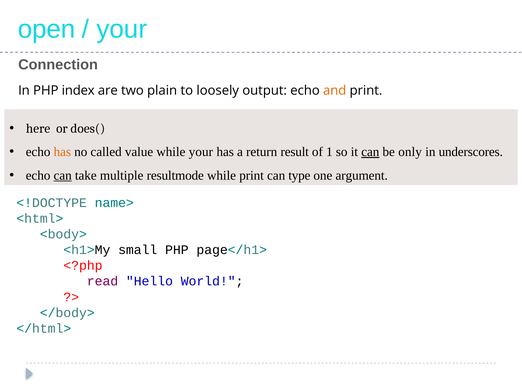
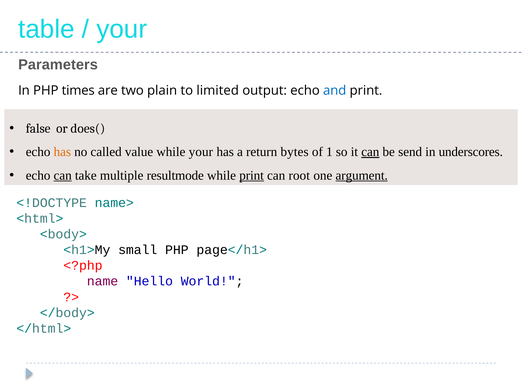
open: open -> table (46, 29)
Connection: Connection -> Parameters (58, 64)
index: index -> times (78, 90)
loosely: loosely -> limited (218, 90)
and colour: orange -> blue (335, 90)
here: here -> false (38, 128)
result: result -> bytes (295, 152)
only: only -> send (410, 152)
print underline: none -> present (252, 175)
type: type -> root (299, 175)
argument underline: none -> present (362, 175)
read: read -> name (103, 281)
